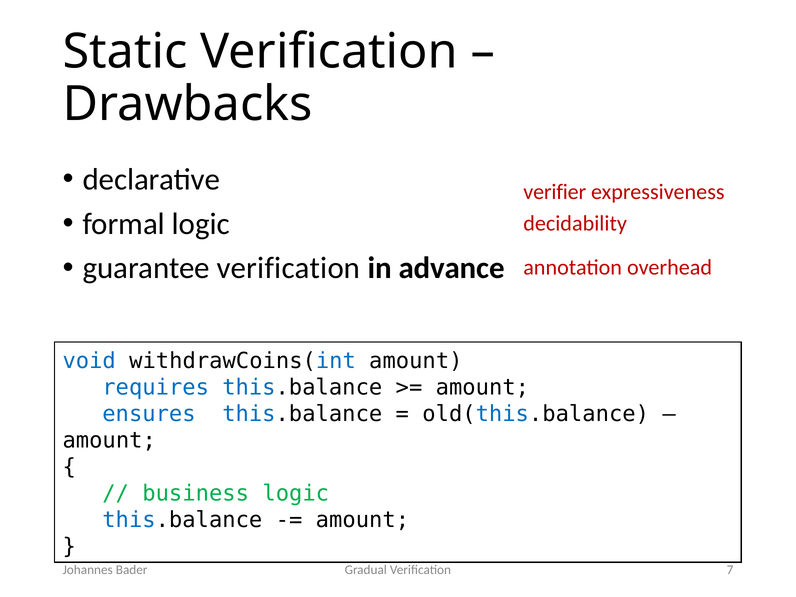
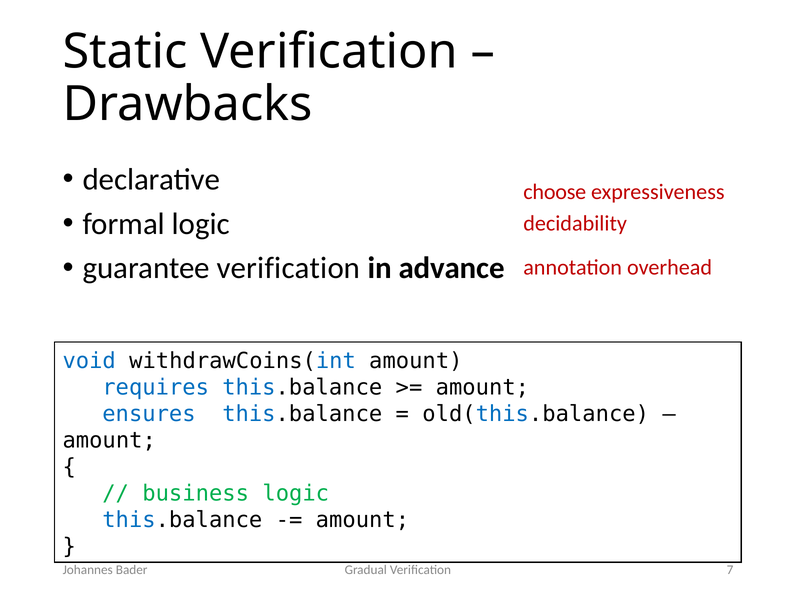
verifier: verifier -> choose (555, 192)
